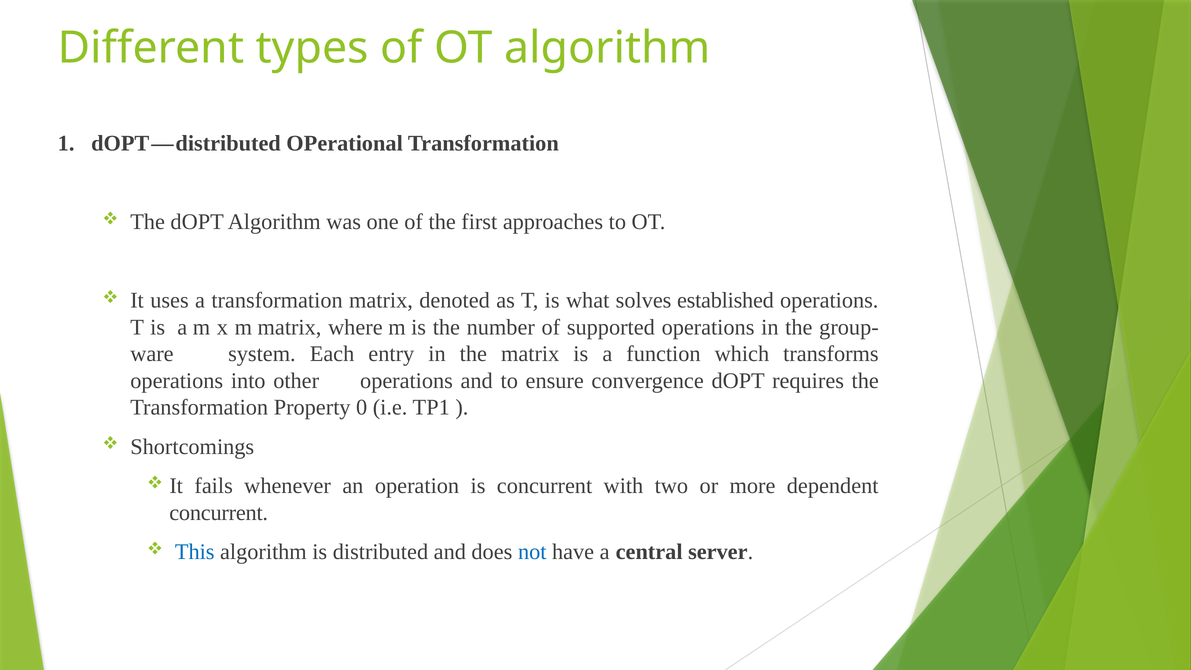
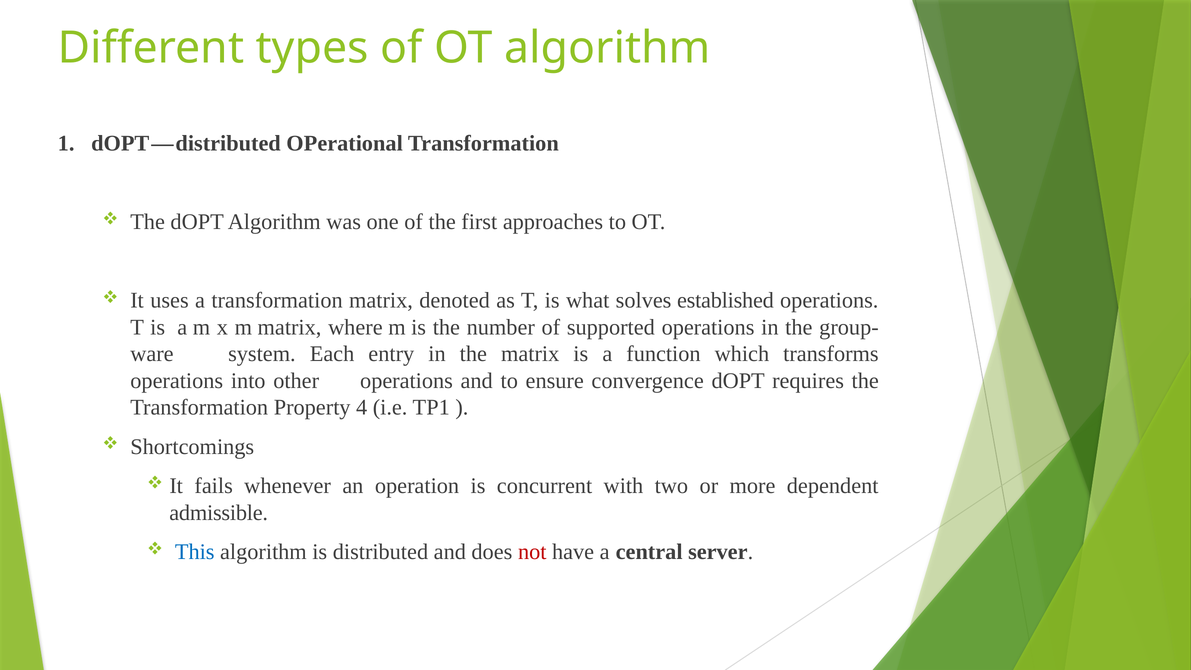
0: 0 -> 4 (362, 408)
concurrent: concurrent -> admissible (219, 513)
not colour: blue -> red (532, 552)
